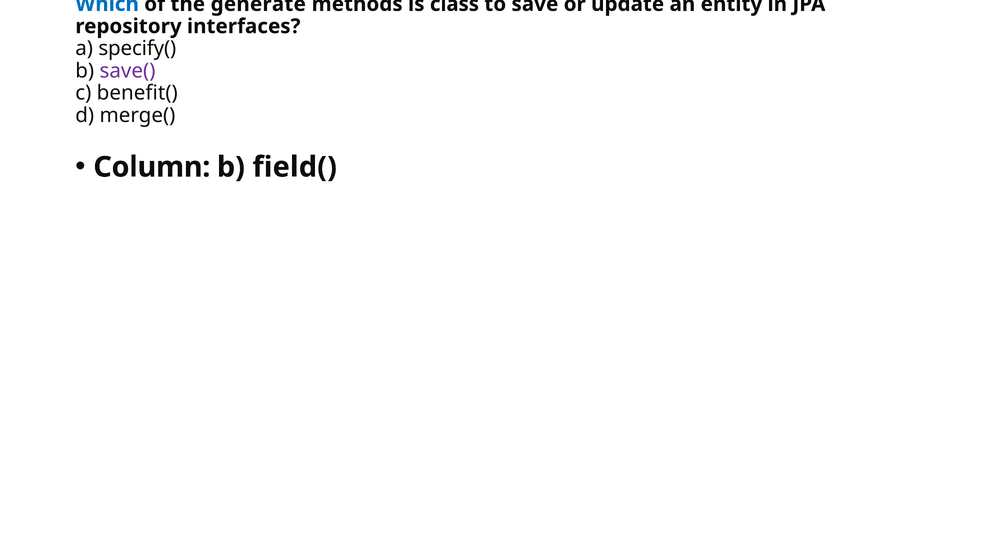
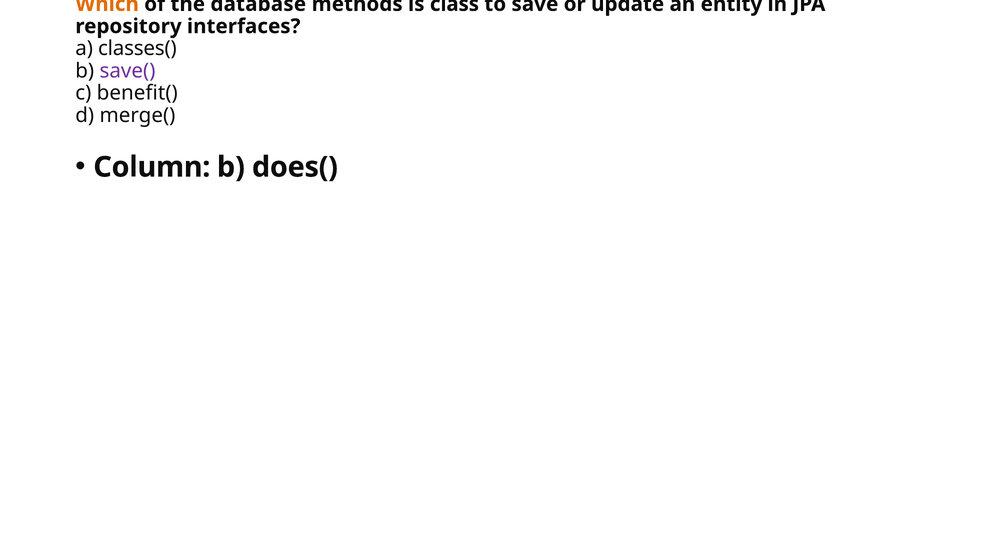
Which colour: blue -> orange (107, 4)
generate: generate -> database (258, 4)
specify(: specify( -> classes( (137, 49)
field(: field( -> does( (295, 167)
